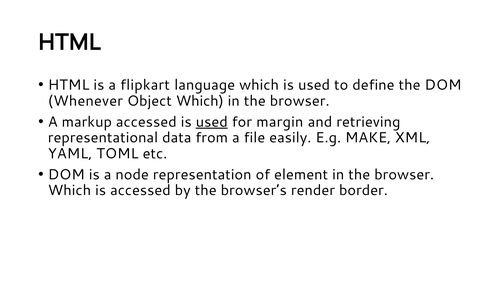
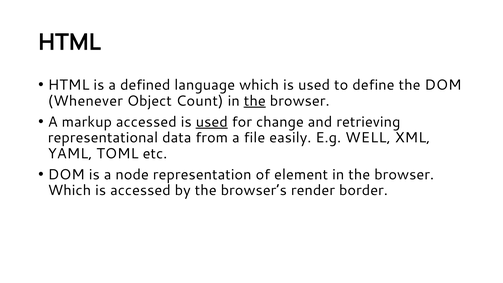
flipkart: flipkart -> defined (145, 85)
Object Which: Which -> Count (200, 101)
the underline: none -> present (255, 101)
margin: margin -> change (280, 122)
MAKE: MAKE -> WELL (368, 138)
